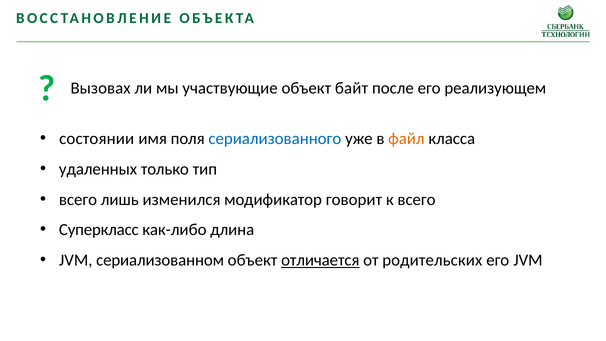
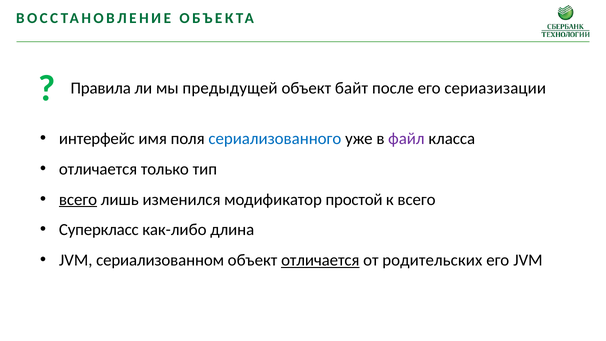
Вызовах: Вызовах -> Правила (101, 88)
участвующие: участвующие -> предыдущей (230, 88)
реализующем: реализующем -> сериазизации (495, 88)
состоянии: состоянии -> интерфейс (97, 139)
файл colour: orange -> purple (406, 139)
удаленных: удаленных -> отличается (98, 169)
всего underline: none -> present (78, 199)
говорит: говорит -> простой (354, 199)
